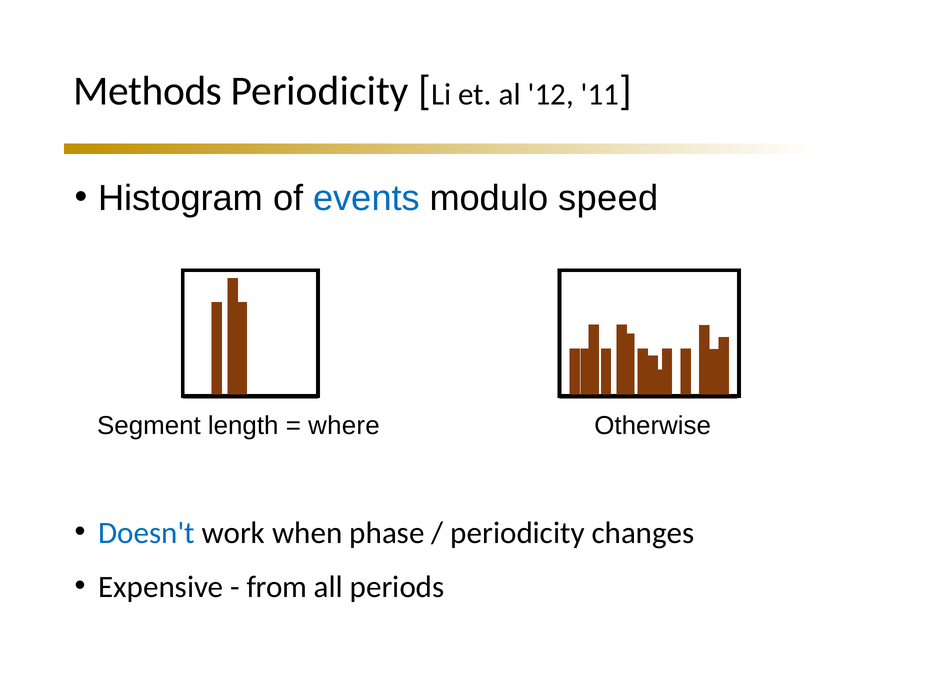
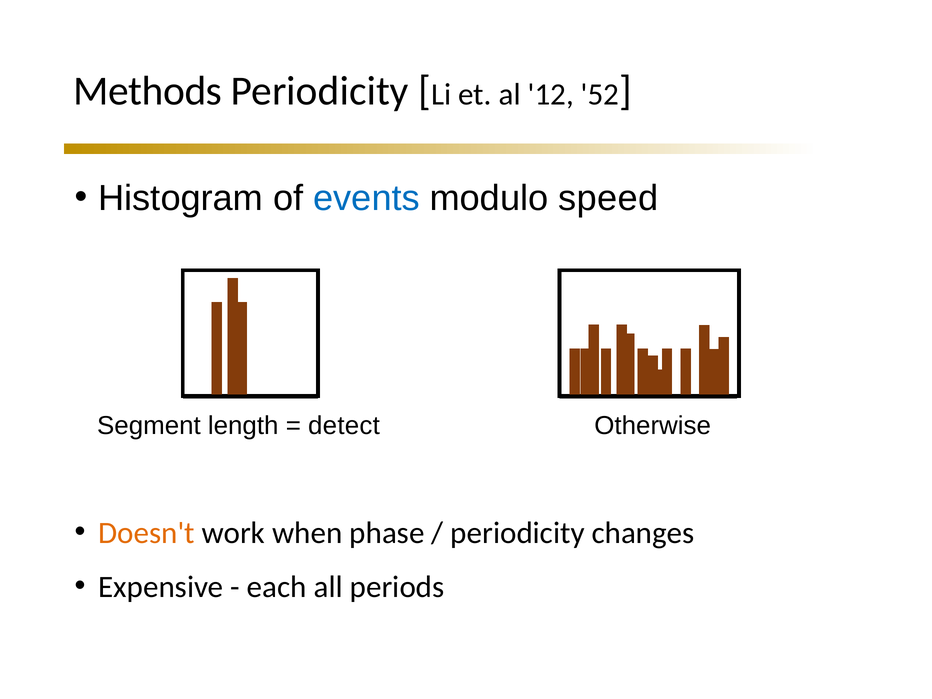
11: 11 -> 52 (600, 95)
where: where -> detect (344, 426)
Doesn't colour: blue -> orange (147, 533)
from: from -> each (277, 587)
